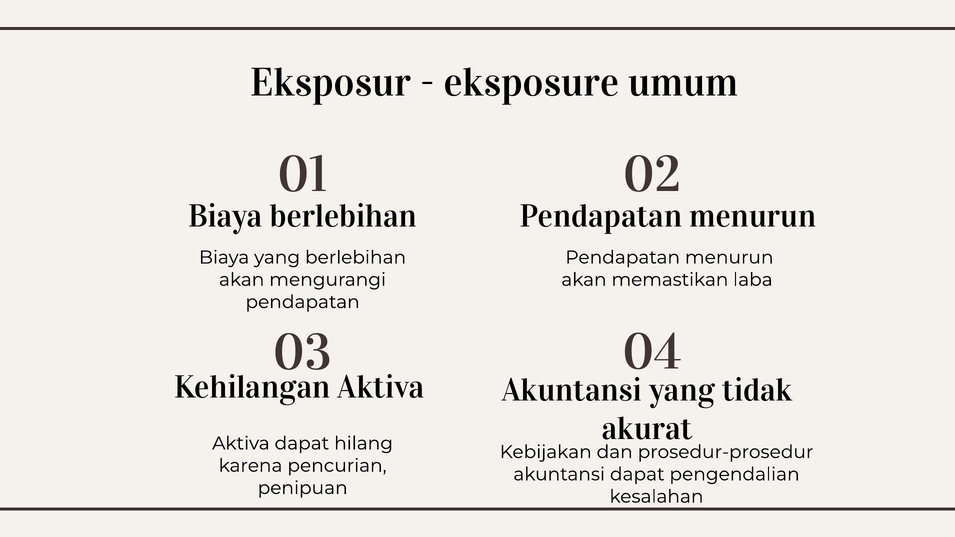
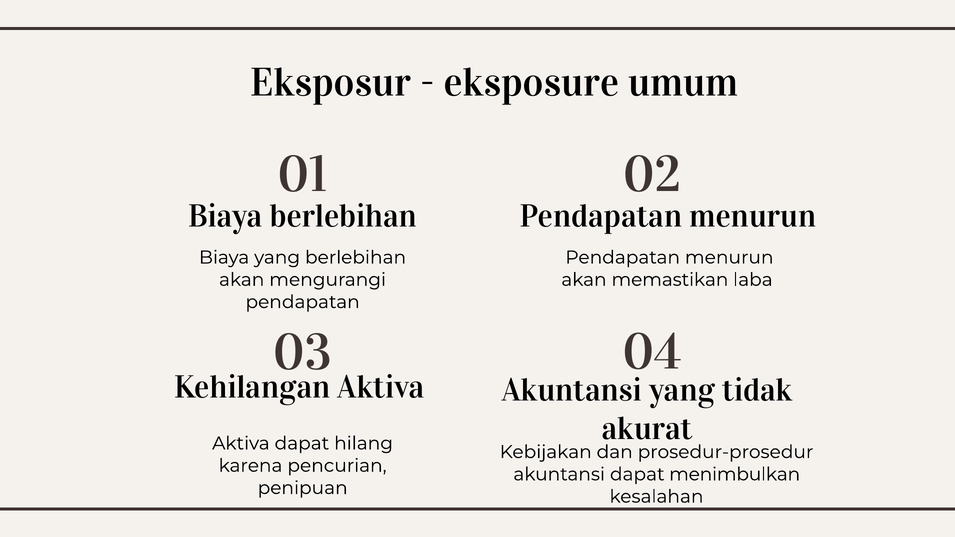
pengendalian: pengendalian -> menimbulkan (735, 474)
